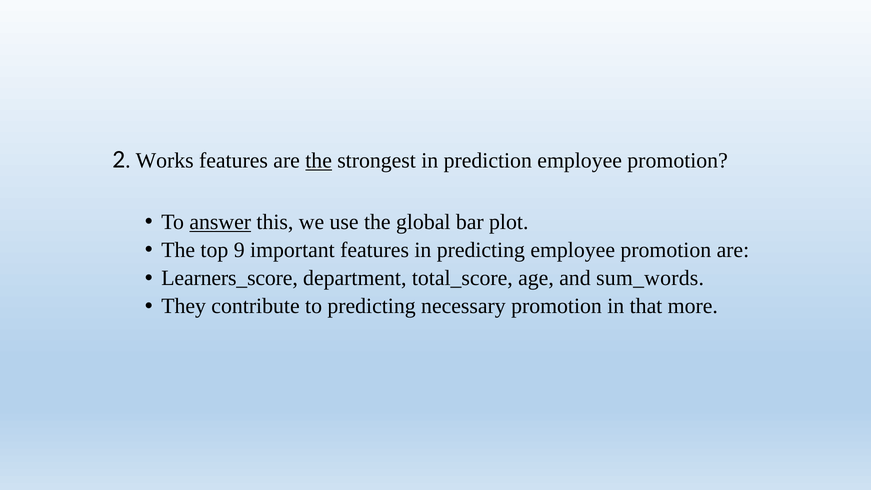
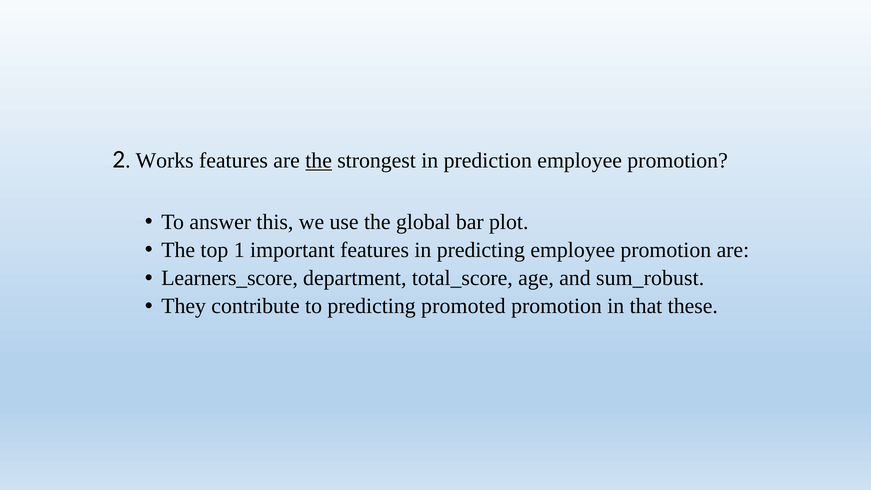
answer underline: present -> none (220, 222)
9: 9 -> 1 (239, 250)
sum_words: sum_words -> sum_robust (650, 278)
necessary: necessary -> promoted (463, 306)
more: more -> these (693, 306)
